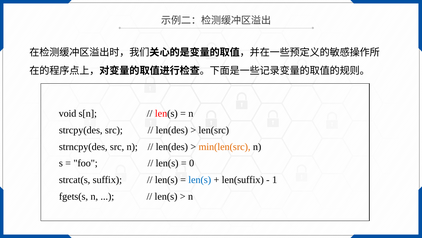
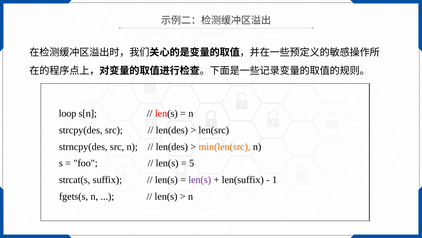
void: void -> loop (68, 113)
0: 0 -> 5 (192, 163)
len(s colour: blue -> purple (200, 179)
